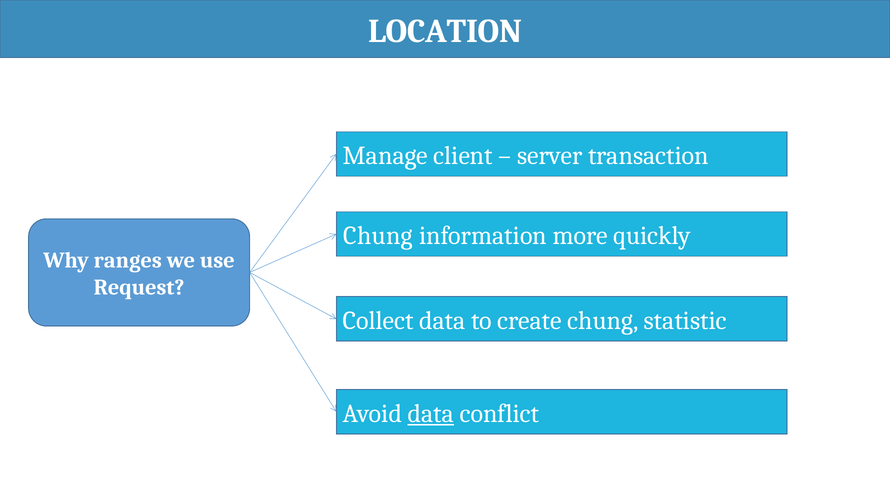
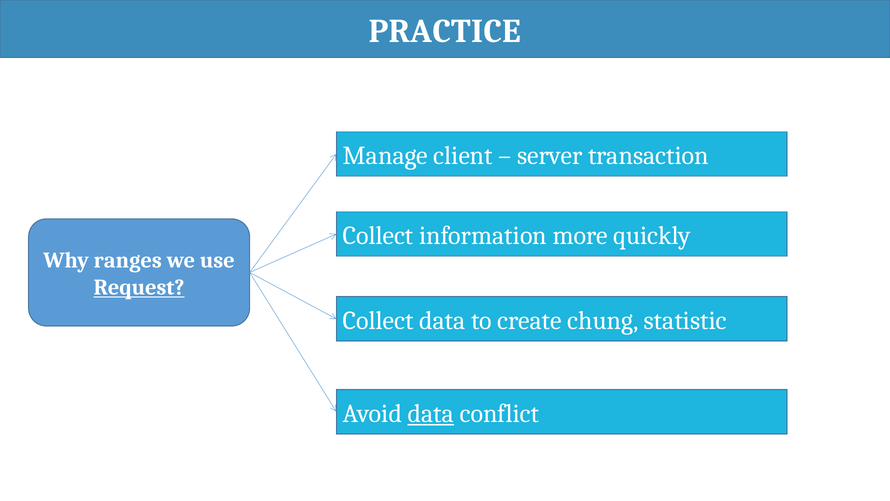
LOCATION: LOCATION -> PRACTICE (445, 31)
Chung: Chung -> Collect (378, 236)
Request underline: none -> present (139, 287)
